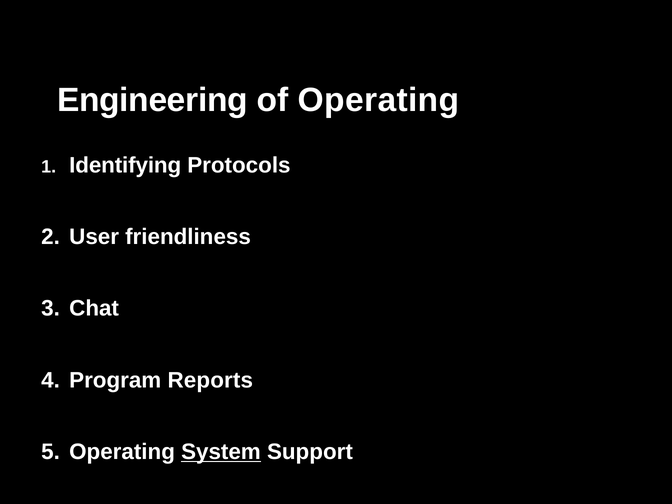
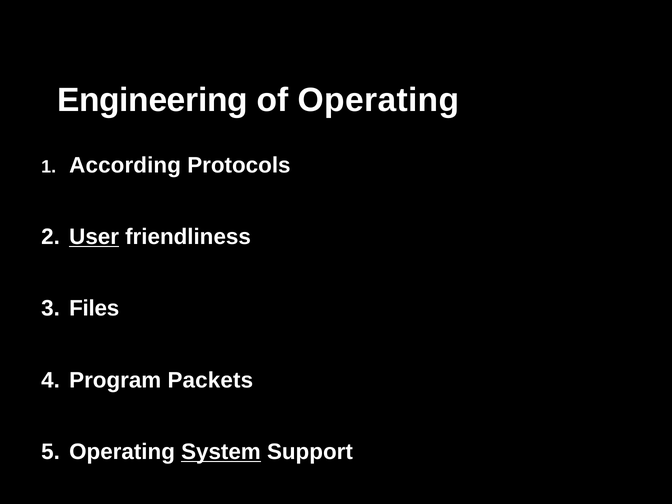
Identifying: Identifying -> According (125, 165)
User underline: none -> present (94, 237)
Chat: Chat -> Files (94, 309)
Reports: Reports -> Packets (210, 380)
